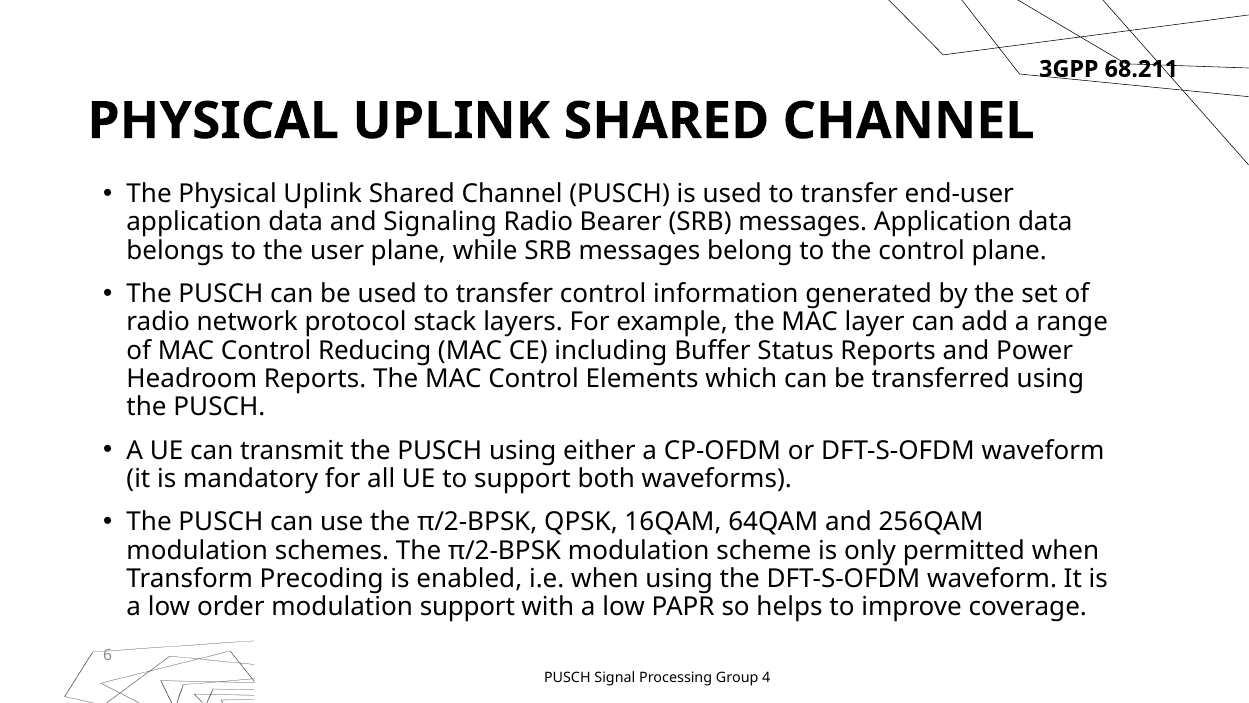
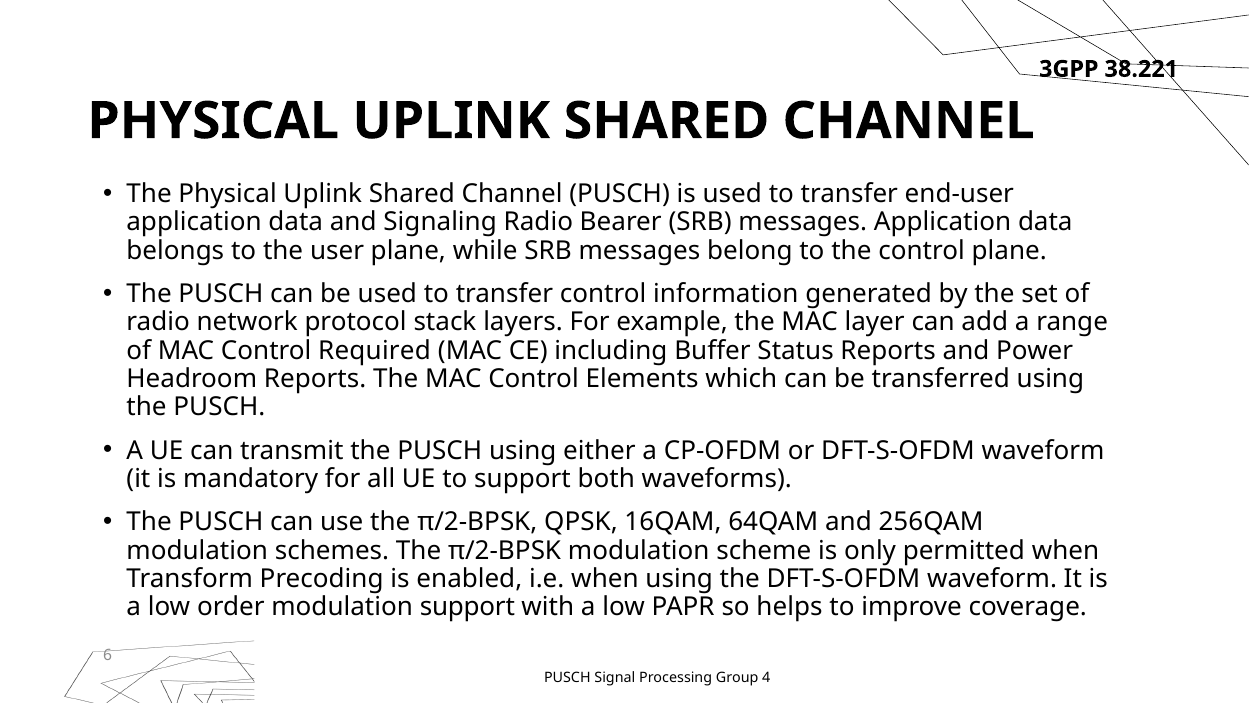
68.211: 68.211 -> 38.221 (1141, 69)
Reducing: Reducing -> Required (375, 350)
